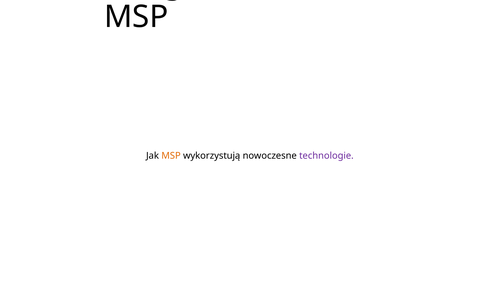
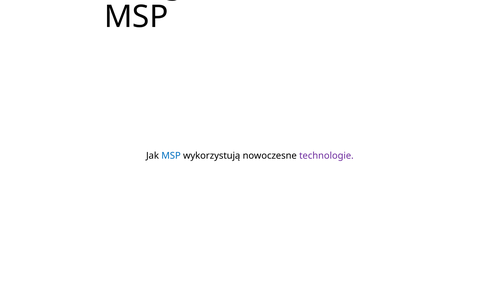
MSP colour: orange -> blue (171, 156)
